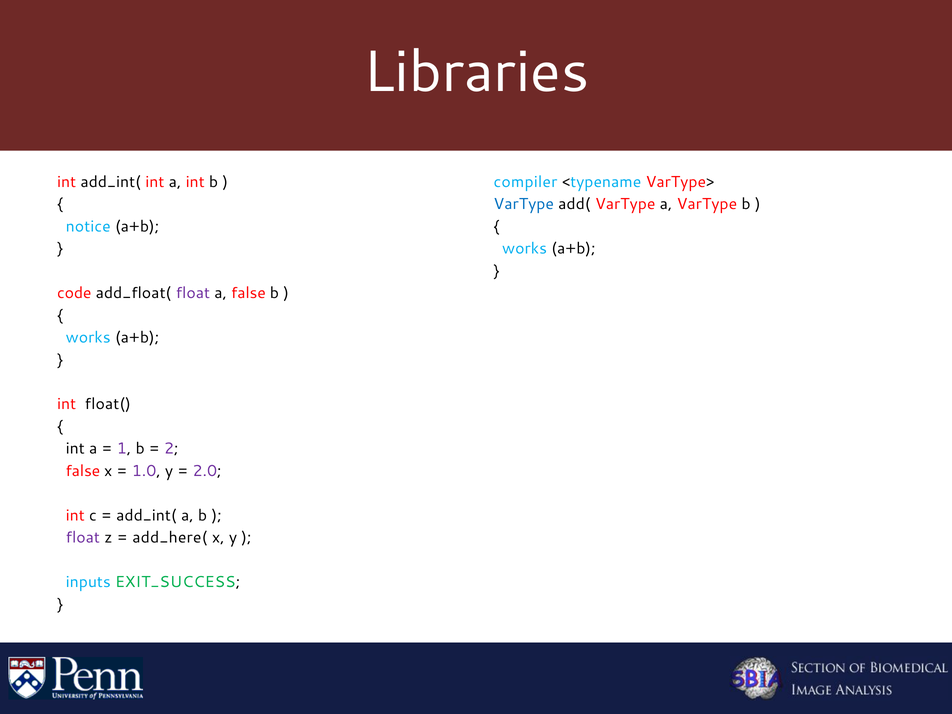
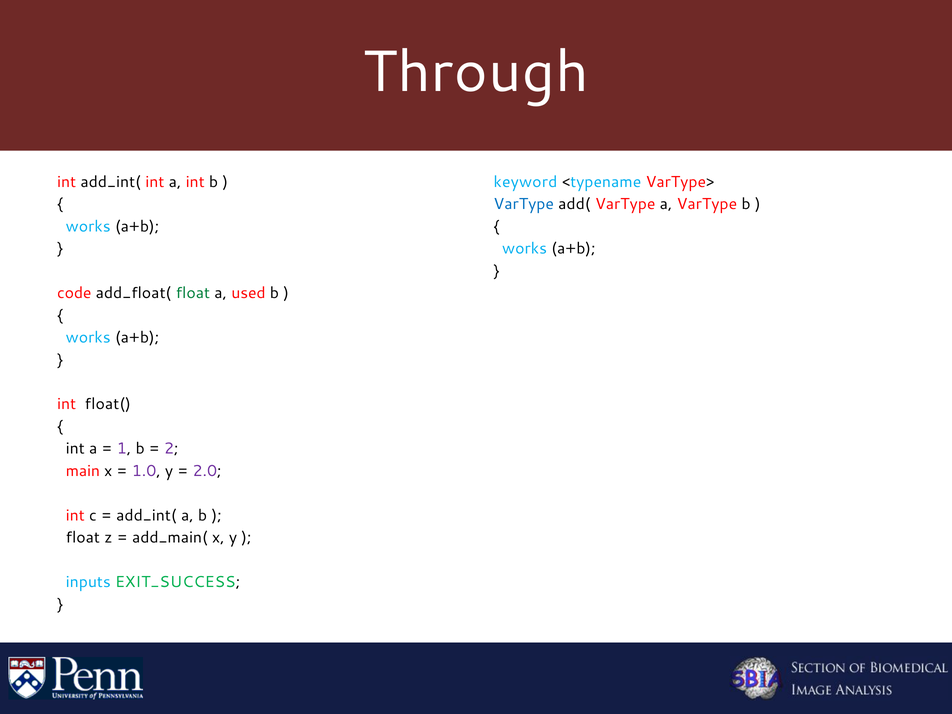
Libraries: Libraries -> Through (476, 72)
compiler: compiler -> keyword (525, 182)
notice: notice -> works (88, 226)
float colour: purple -> green (193, 293)
a false: false -> used (248, 293)
false: false -> main (83, 471)
float colour: purple -> black (83, 538)
add_here(: add_here( -> add_main( (170, 538)
